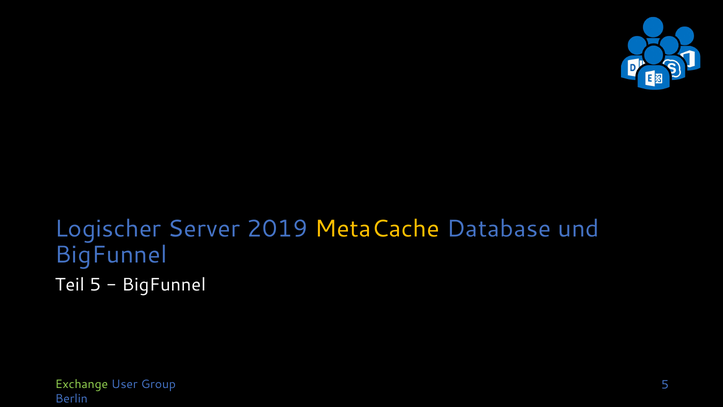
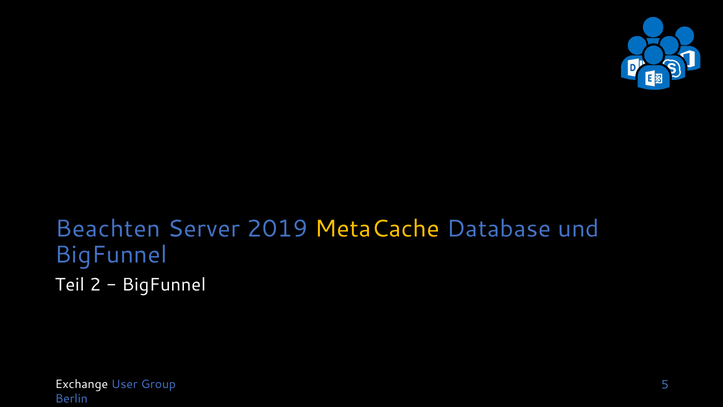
Logischer: Logischer -> Beachten (108, 229)
Teil 5: 5 -> 2 (95, 285)
Exchange colour: light green -> white (82, 384)
